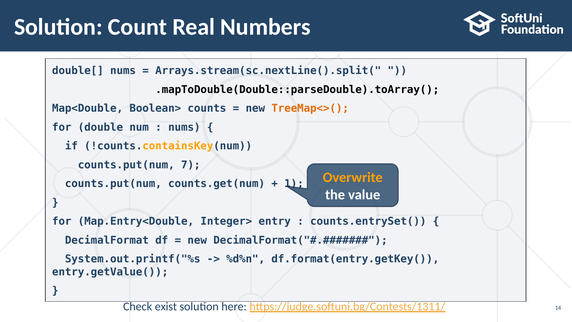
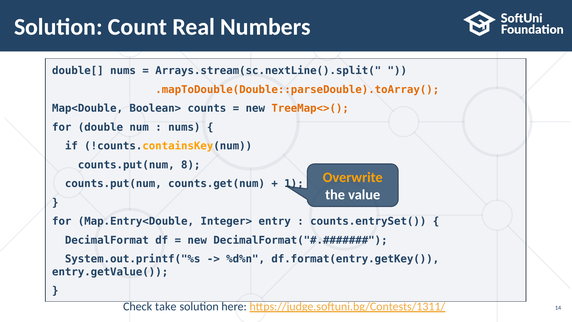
.mapToDouble(Double::parseDouble).toArray( colour: black -> orange (297, 90)
7: 7 -> 8 (191, 165)
exist: exist -> take (166, 306)
